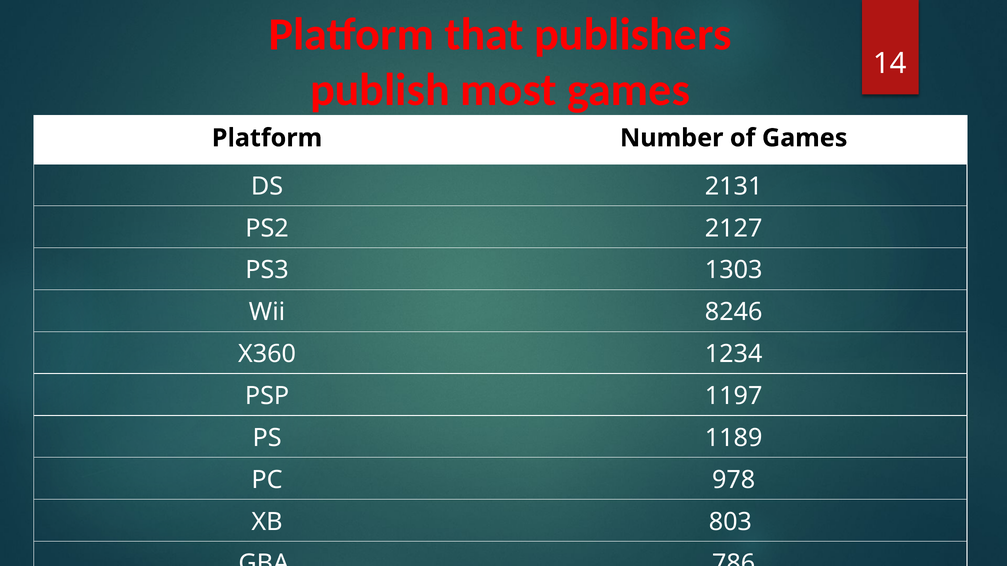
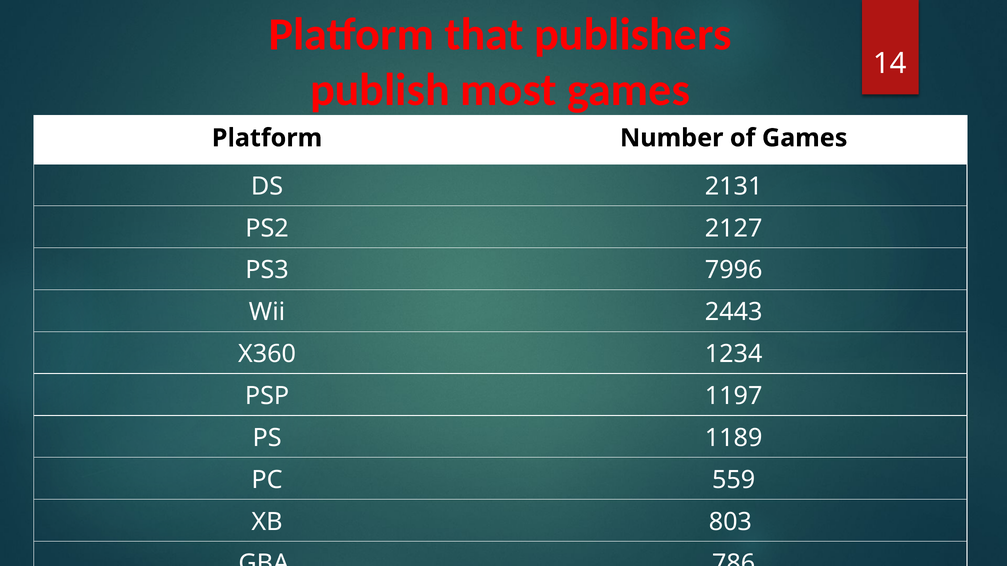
1303: 1303 -> 7996 (734, 270)
8246: 8246 -> 2443 (734, 312)
978: 978 -> 559 (734, 480)
